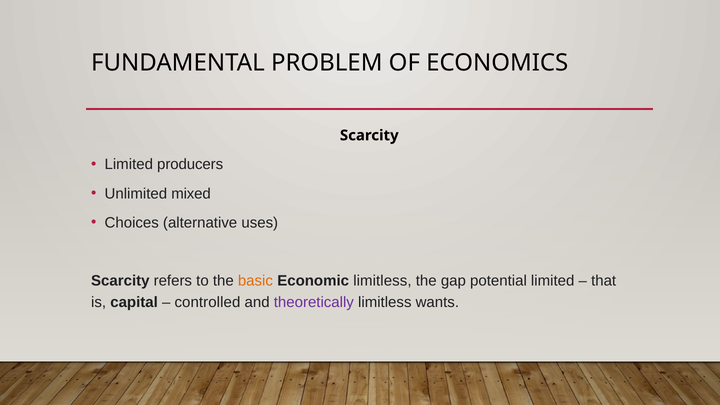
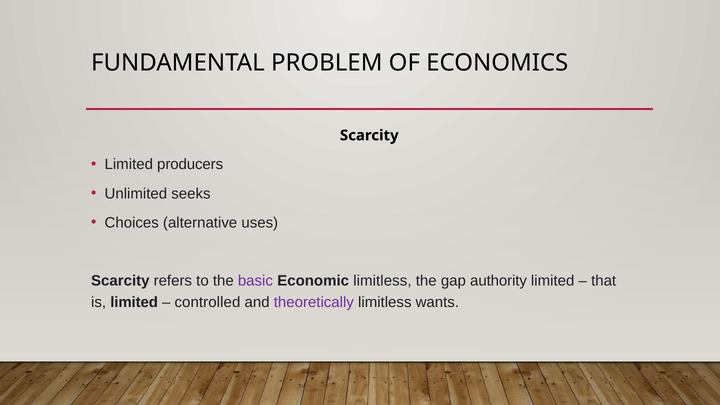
mixed: mixed -> seeks (191, 194)
basic colour: orange -> purple (255, 281)
potential: potential -> authority (499, 281)
is capital: capital -> limited (134, 303)
